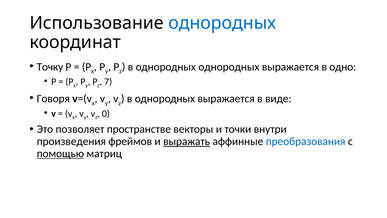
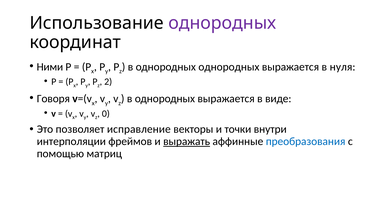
однородных colour: blue -> purple (222, 23)
Точку: Точку -> Ними (50, 67)
одно: одно -> нуля (343, 67)
7: 7 -> 2 (108, 82)
пространстве: пространстве -> исправление (139, 129)
произведения: произведения -> интерполяции (71, 141)
помощью underline: present -> none (60, 153)
